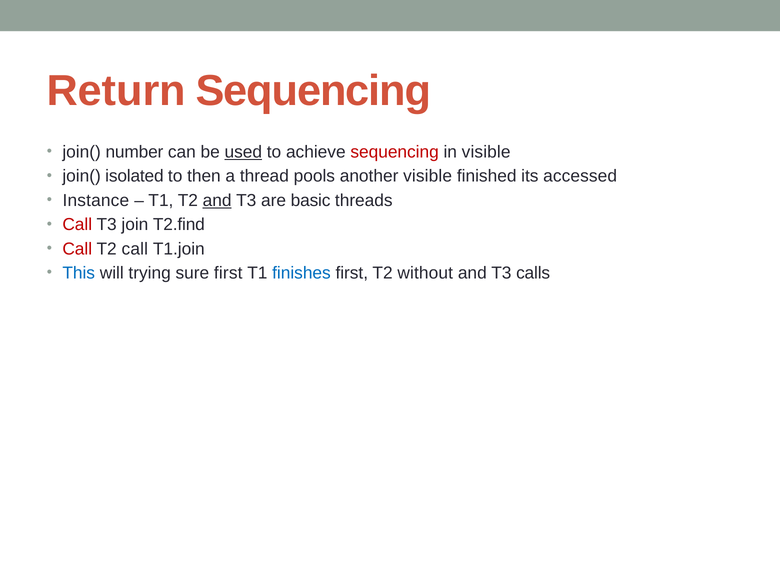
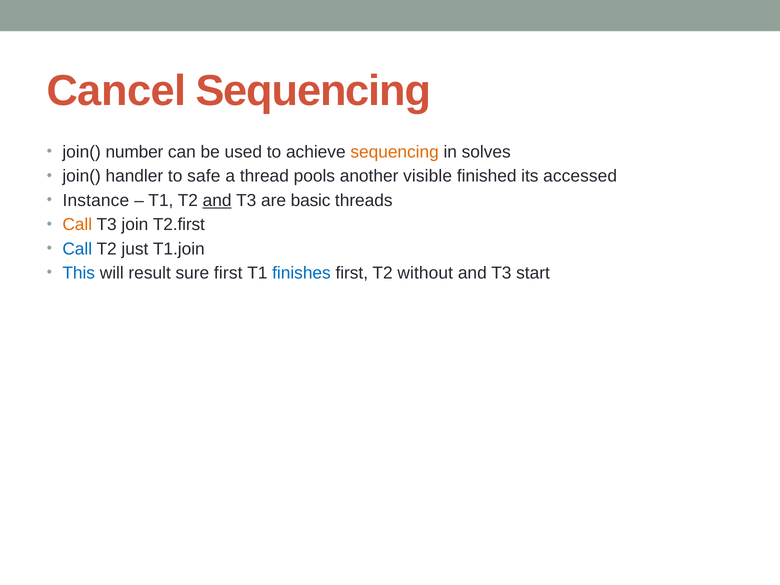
Return: Return -> Cancel (116, 91)
used underline: present -> none (243, 152)
sequencing colour: red -> orange (395, 152)
in visible: visible -> solves (486, 152)
isolated: isolated -> handler (134, 176)
then: then -> safe (204, 176)
Call colour: red -> orange (77, 225)
T2.find: T2.find -> T2.first (179, 225)
Call colour: red -> blue (77, 249)
T2 call: call -> just (135, 249)
trying: trying -> result (150, 273)
calls: calls -> start (533, 273)
